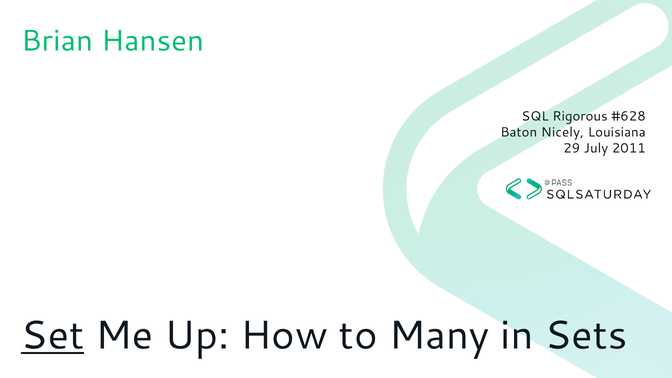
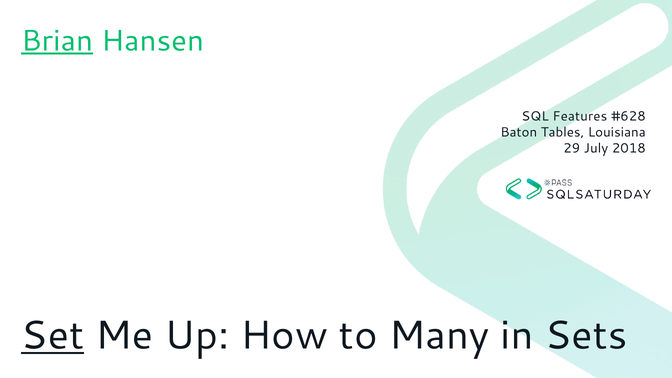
Brian underline: none -> present (57, 41)
Rigorous: Rigorous -> Features (580, 116)
Nicely: Nicely -> Tables (563, 132)
2011: 2011 -> 2018 (629, 148)
